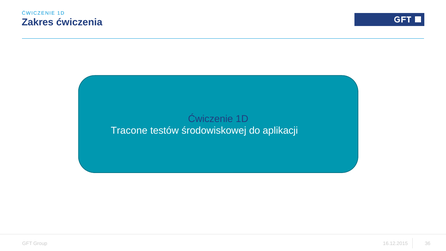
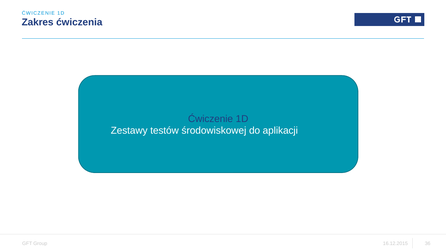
Tracone: Tracone -> Zestawy (129, 131)
